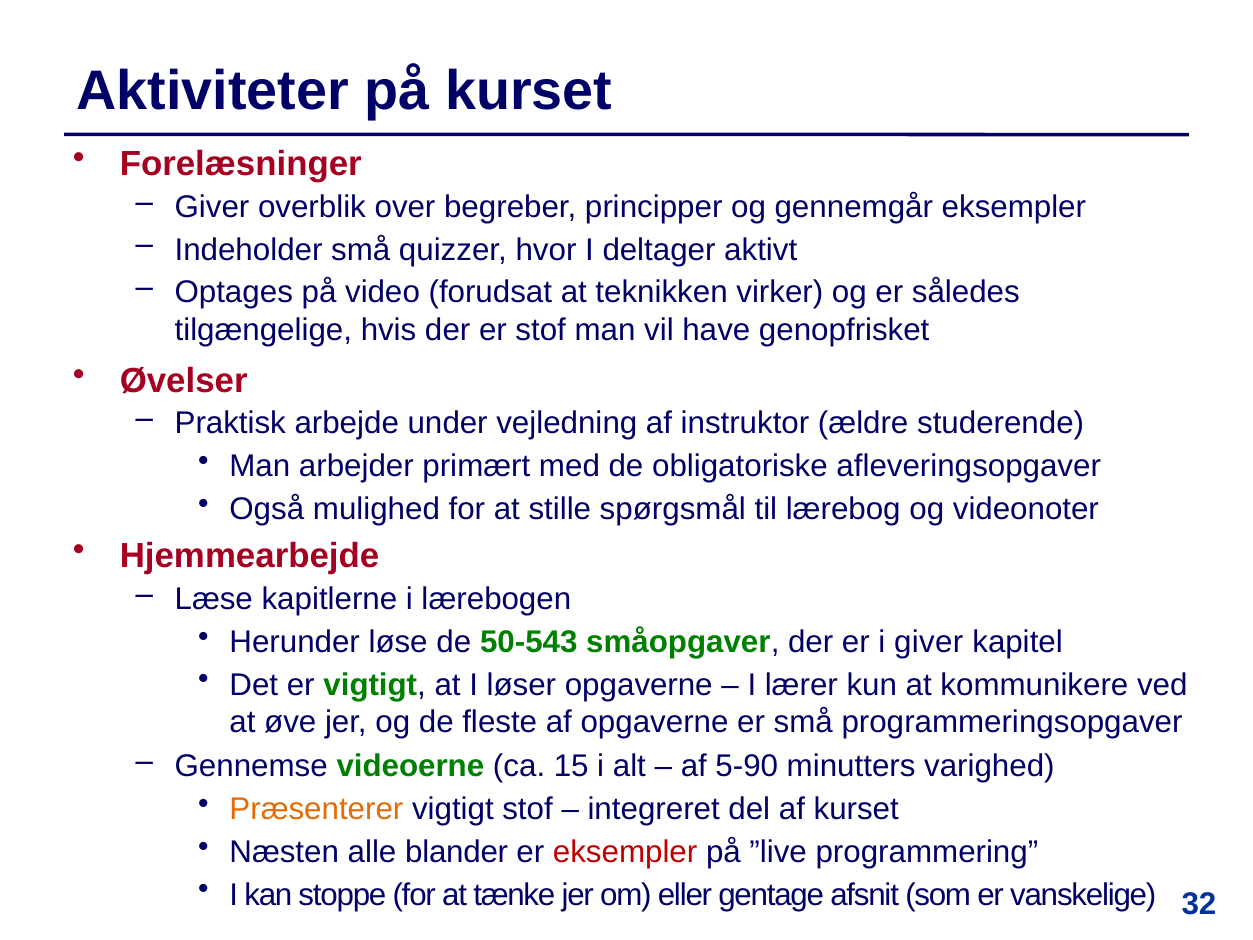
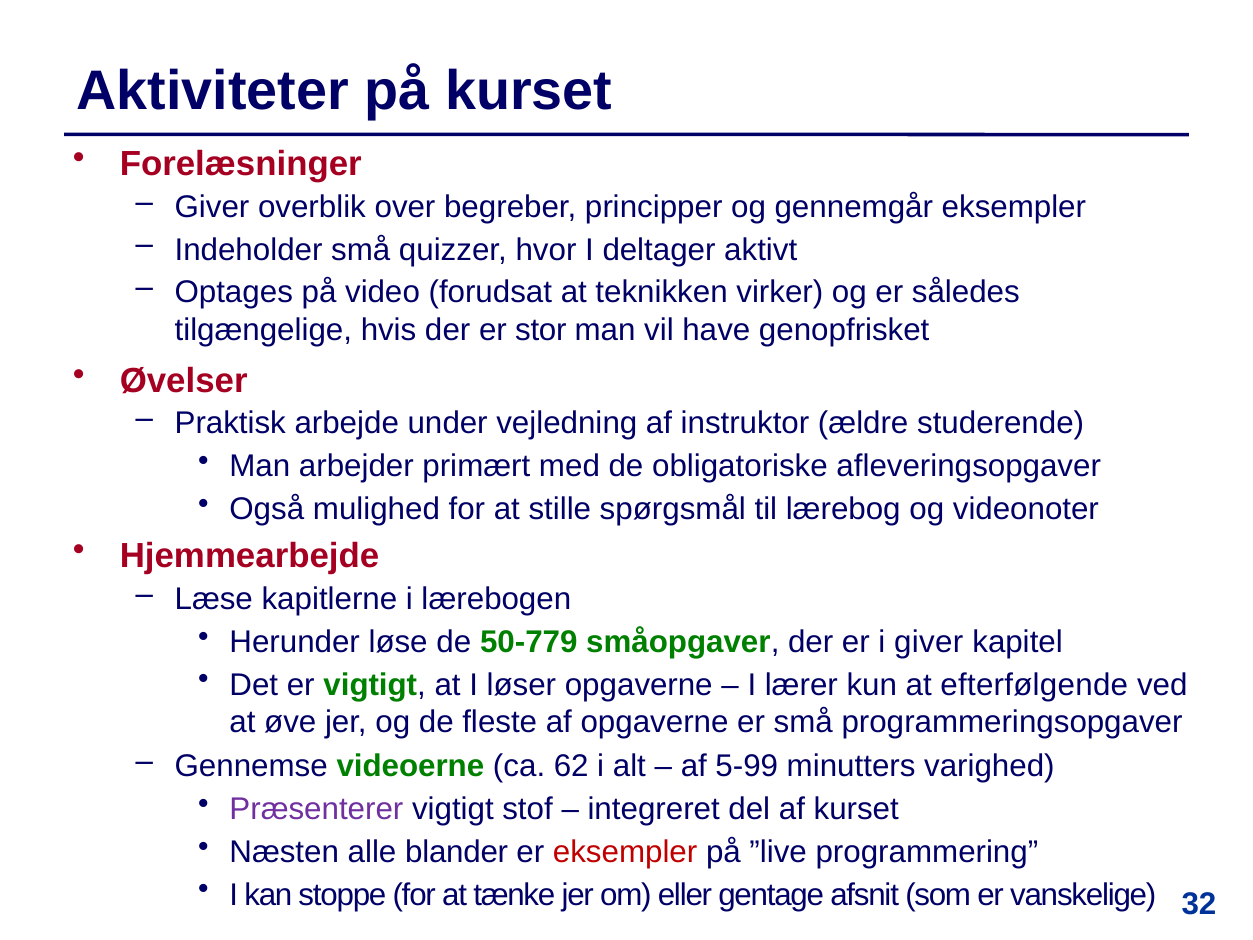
er stof: stof -> stor (541, 330)
50-543: 50-543 -> 50-779 (529, 642)
kommunikere: kommunikere -> efterfølgende (1034, 685)
15: 15 -> 62 (571, 766)
5-90: 5-90 -> 5-99 (747, 766)
Præsenterer colour: orange -> purple (316, 809)
